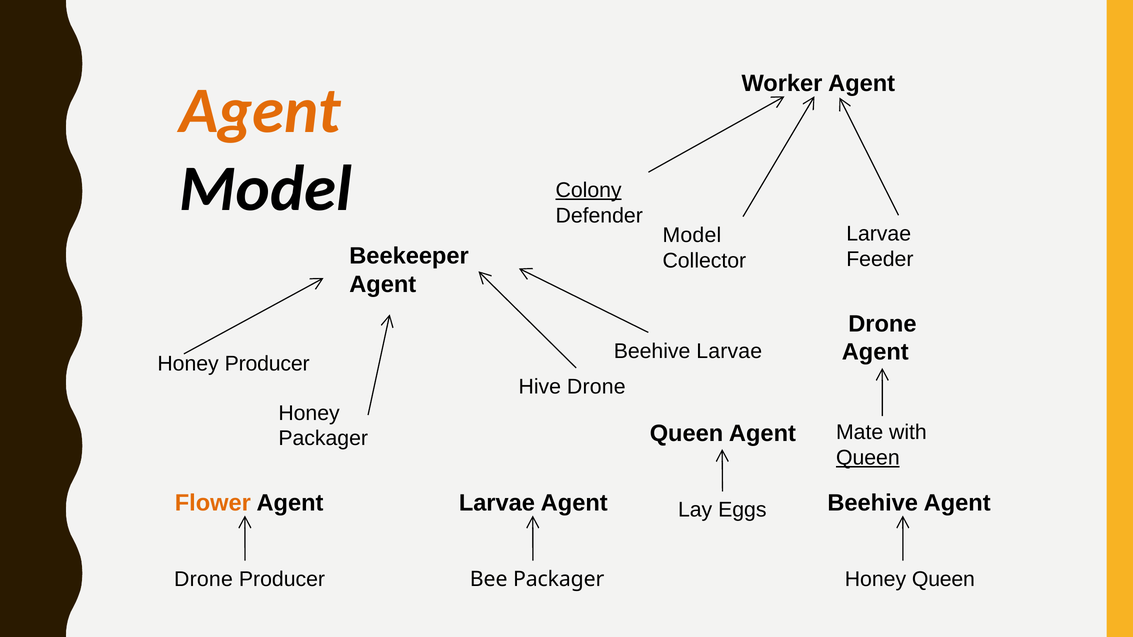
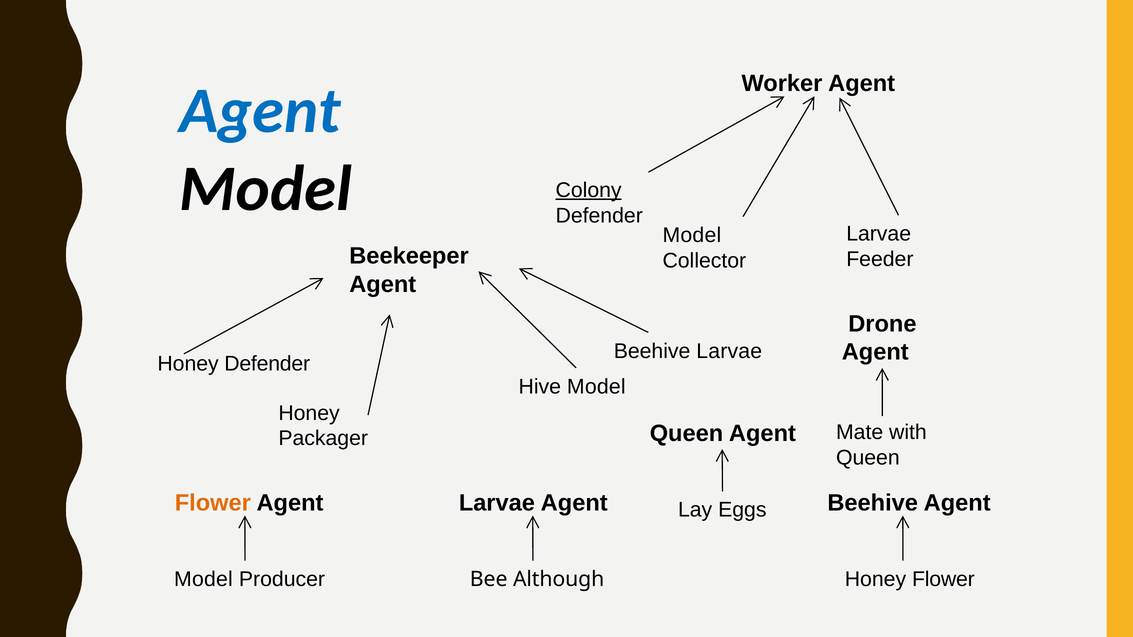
Agent colour: orange -> blue (260, 111)
Honey Producer: Producer -> Defender (267, 364)
Hive Drone: Drone -> Model (596, 387)
Queen underline: present -> none (868, 458)
Drone: Drone -> Model (203, 579)
Honey Queen: Queen -> Flower (943, 579)
Bee Packager: Packager -> Although (559, 579)
